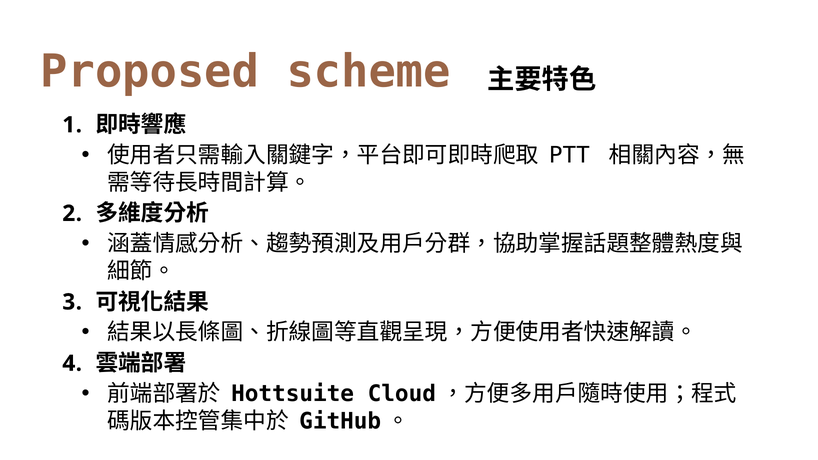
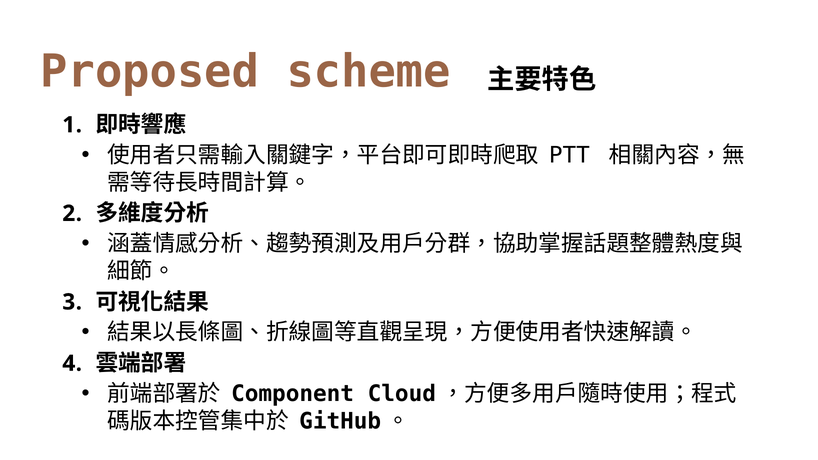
Hottsuite: Hottsuite -> Component (293, 394)
